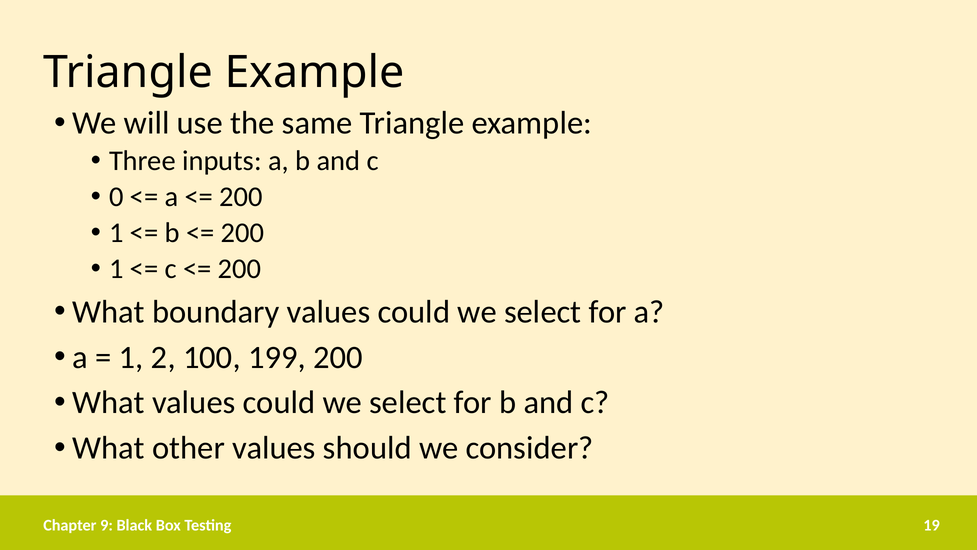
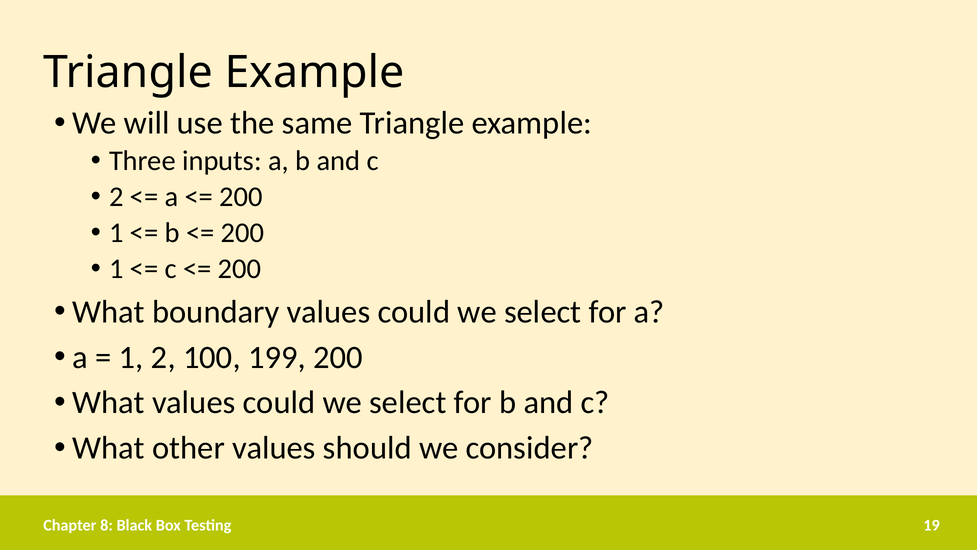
0: 0 -> 2 (116, 197)
9: 9 -> 8 (107, 525)
